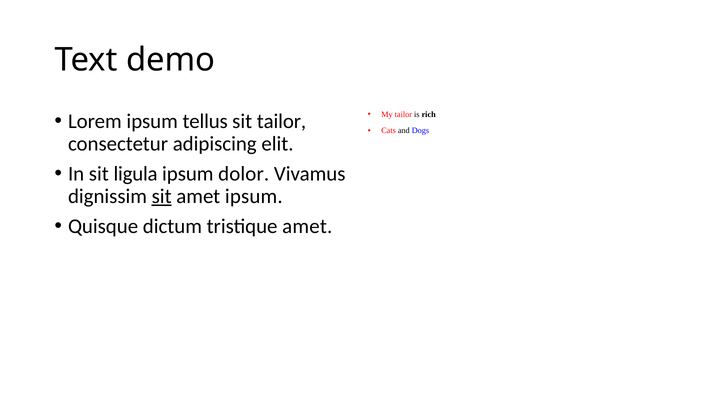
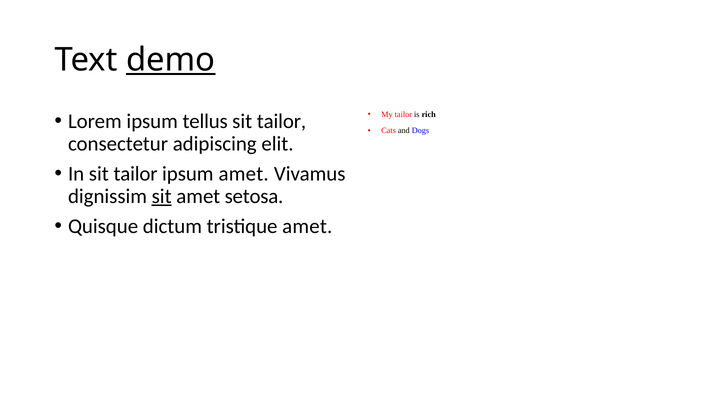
demo underline: none -> present (171, 60)
In sit ligula: ligula -> tailor (136, 174)
ipsum dolor: dolor -> amet (244, 174)
amet ipsum: ipsum -> setosa (254, 196)
